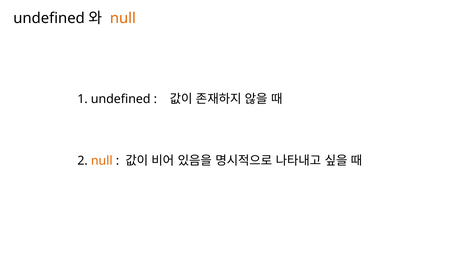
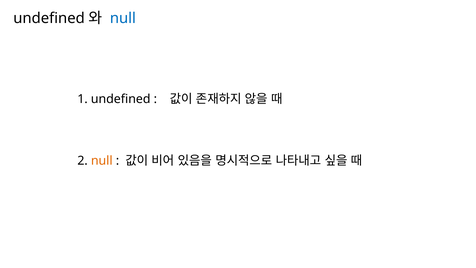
null colour: orange -> blue (123, 18)
